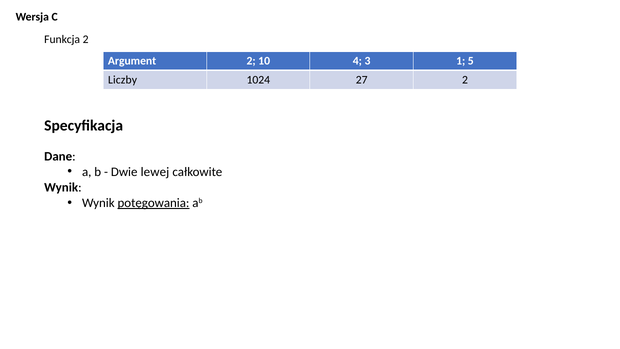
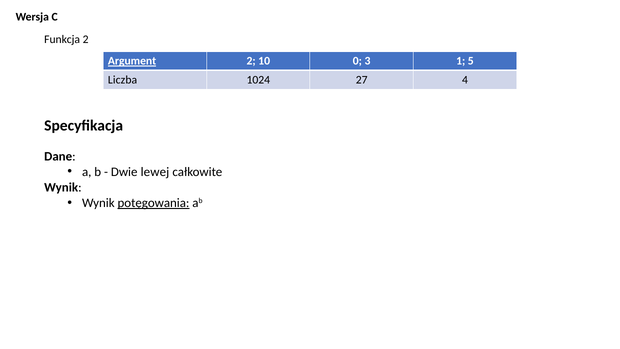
Argument underline: none -> present (132, 61)
4: 4 -> 0 (357, 61)
Liczby: Liczby -> Liczba (123, 80)
27 2: 2 -> 4 (465, 80)
